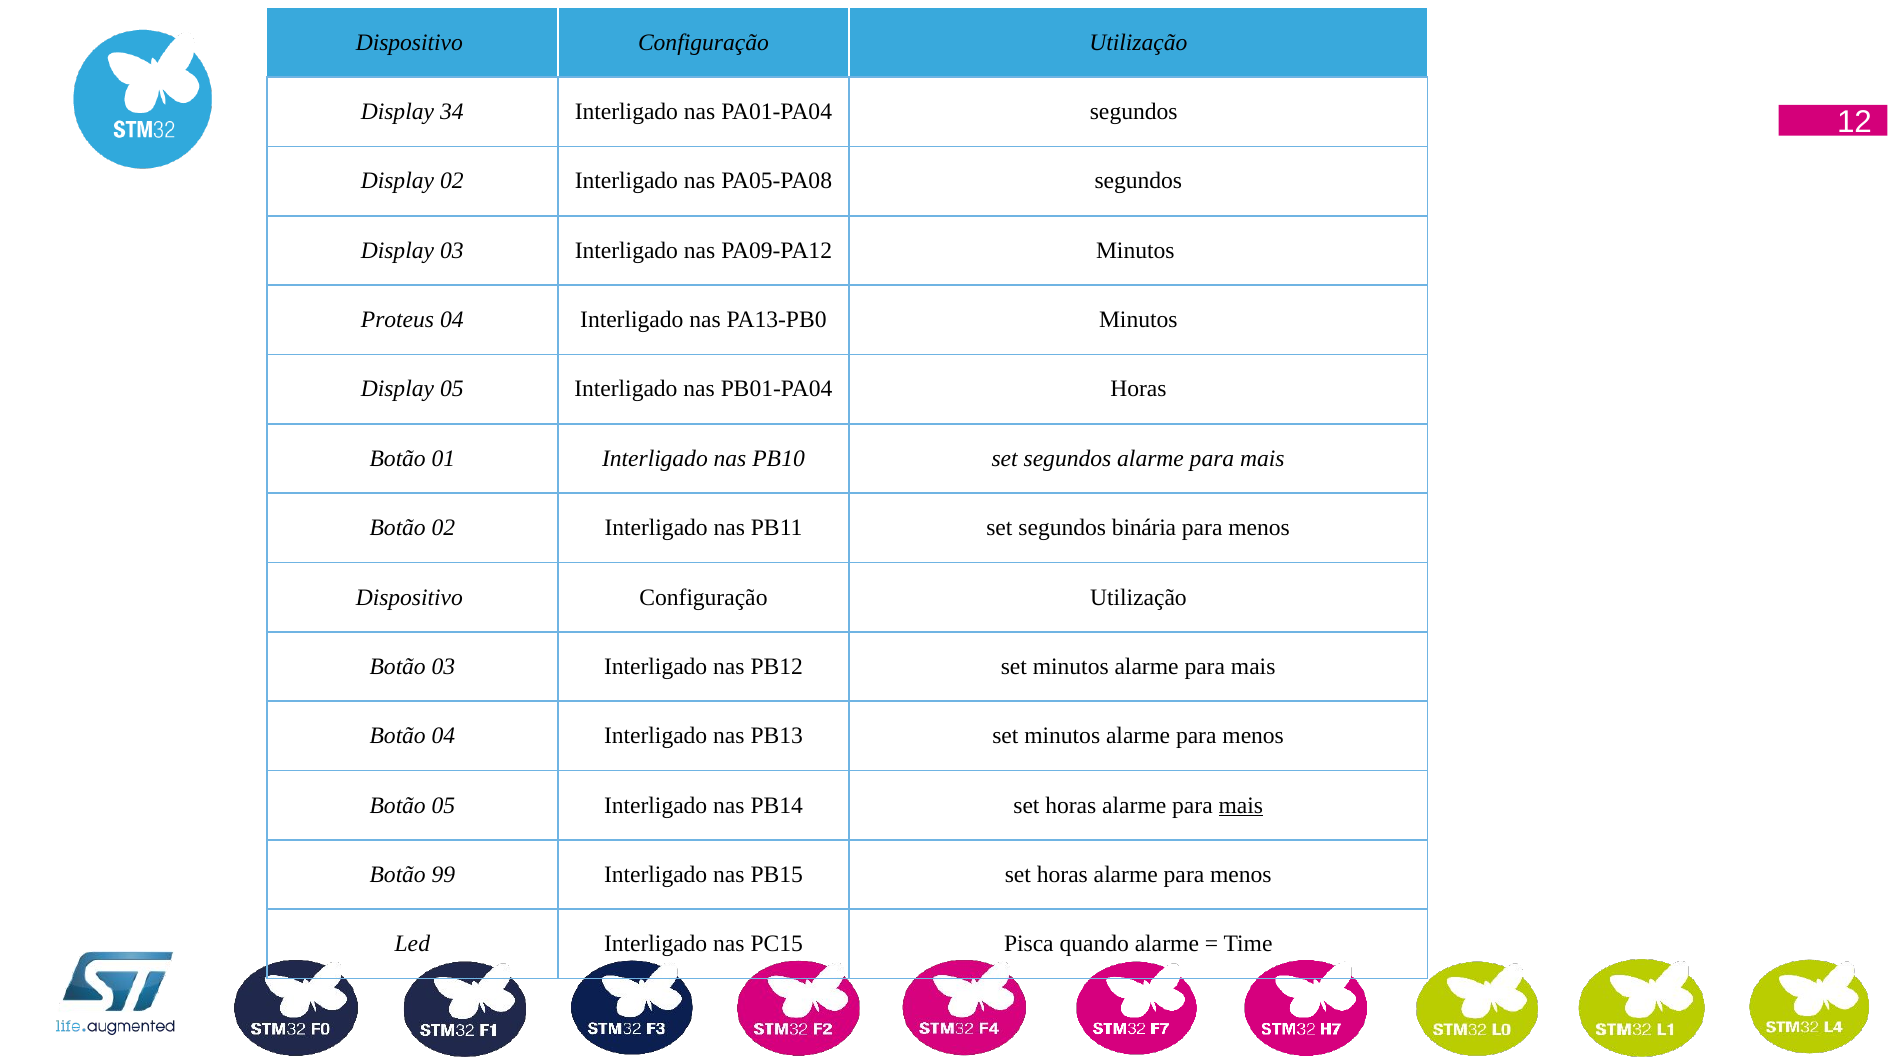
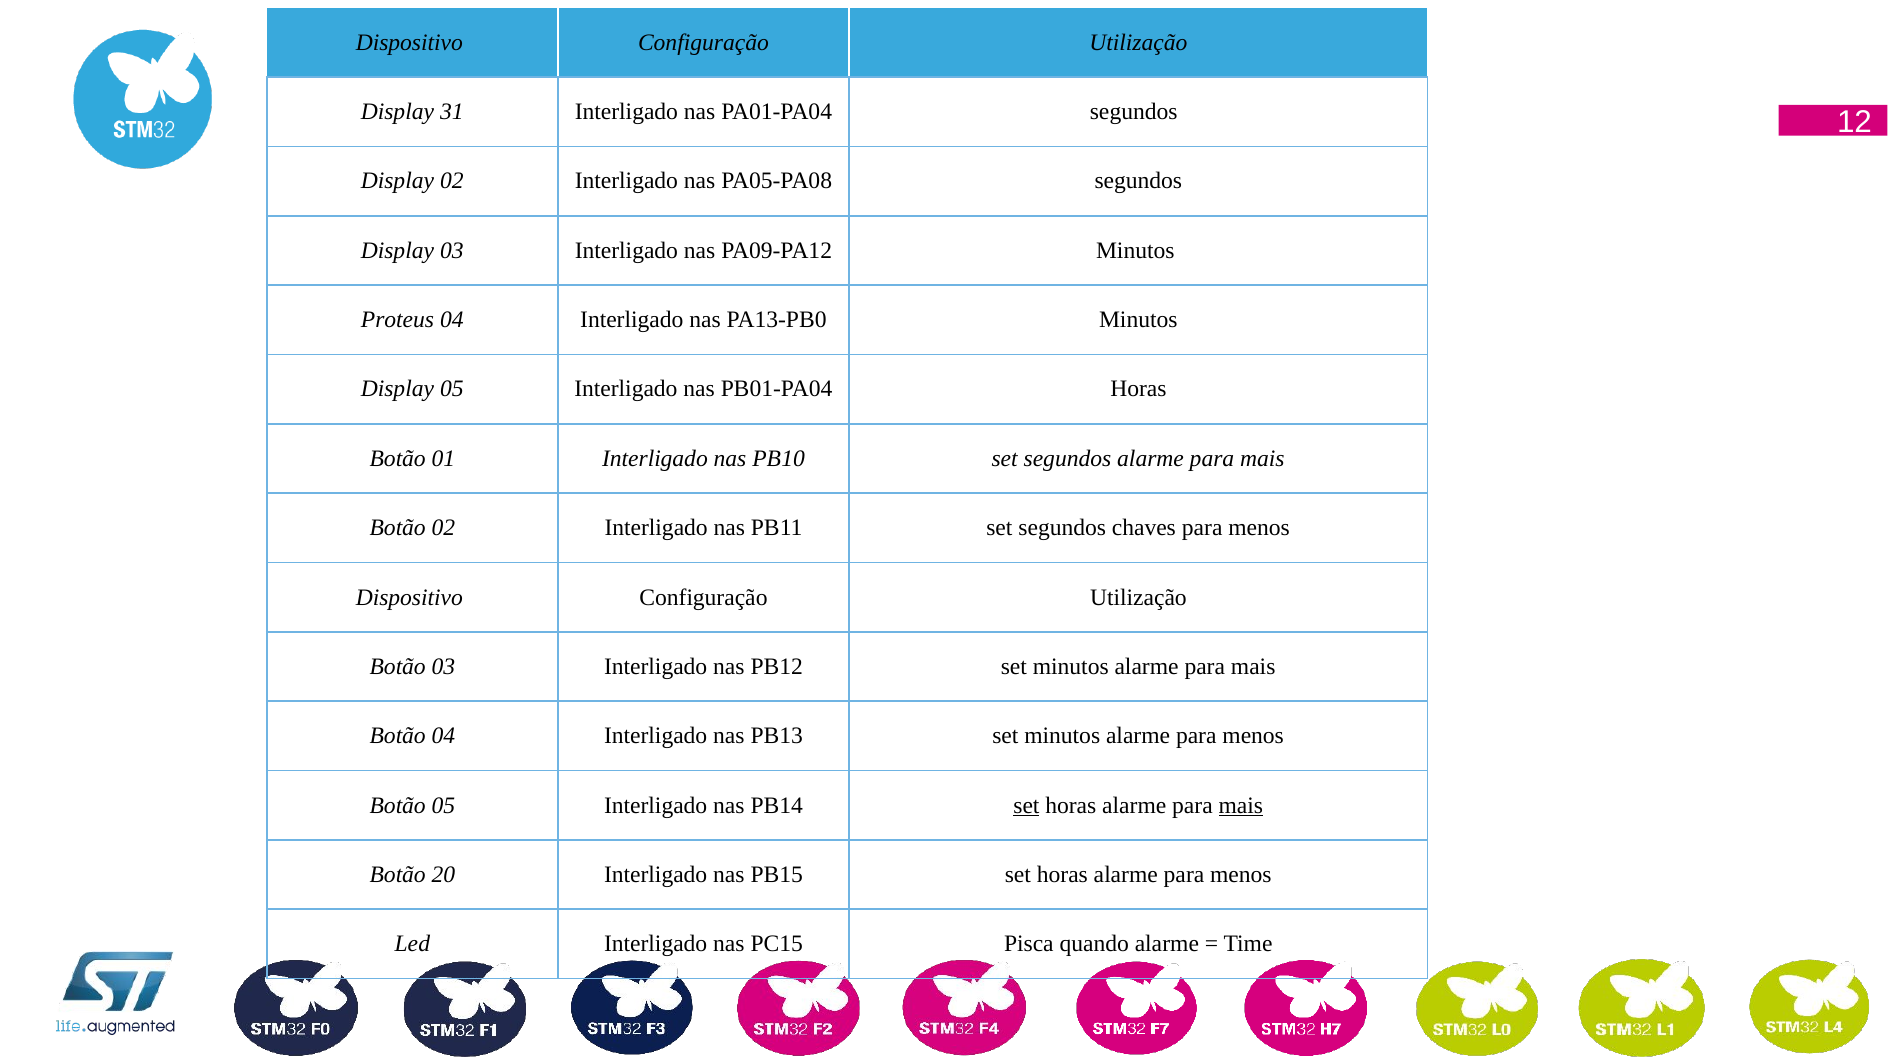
34: 34 -> 31 (452, 112)
binária: binária -> chaves (1144, 528)
set underline: none -> present (1026, 805)
99: 99 -> 20 (443, 875)
